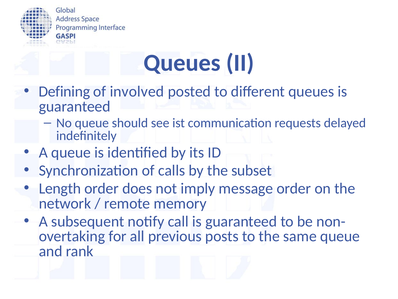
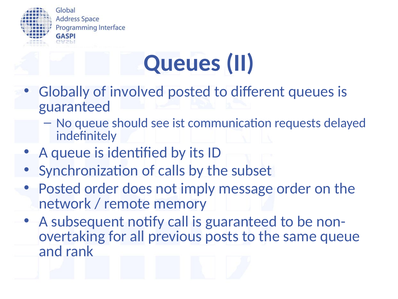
Defining: Defining -> Globally (64, 91)
Length: Length -> Posted (60, 188)
